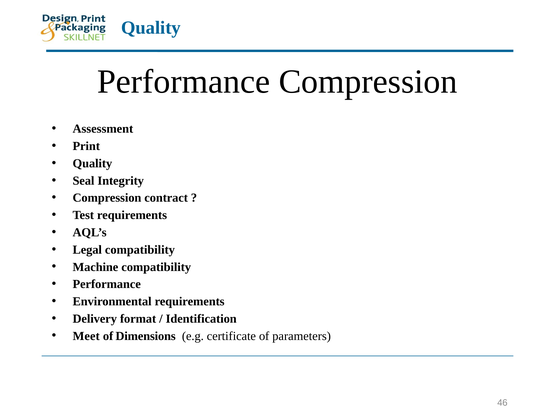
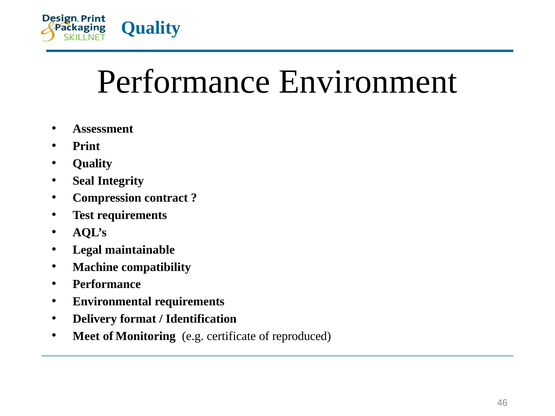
Performance Compression: Compression -> Environment (368, 82)
Legal compatibility: compatibility -> maintainable (140, 250)
Dimensions: Dimensions -> Monitoring (146, 336)
parameters: parameters -> reproduced (302, 336)
